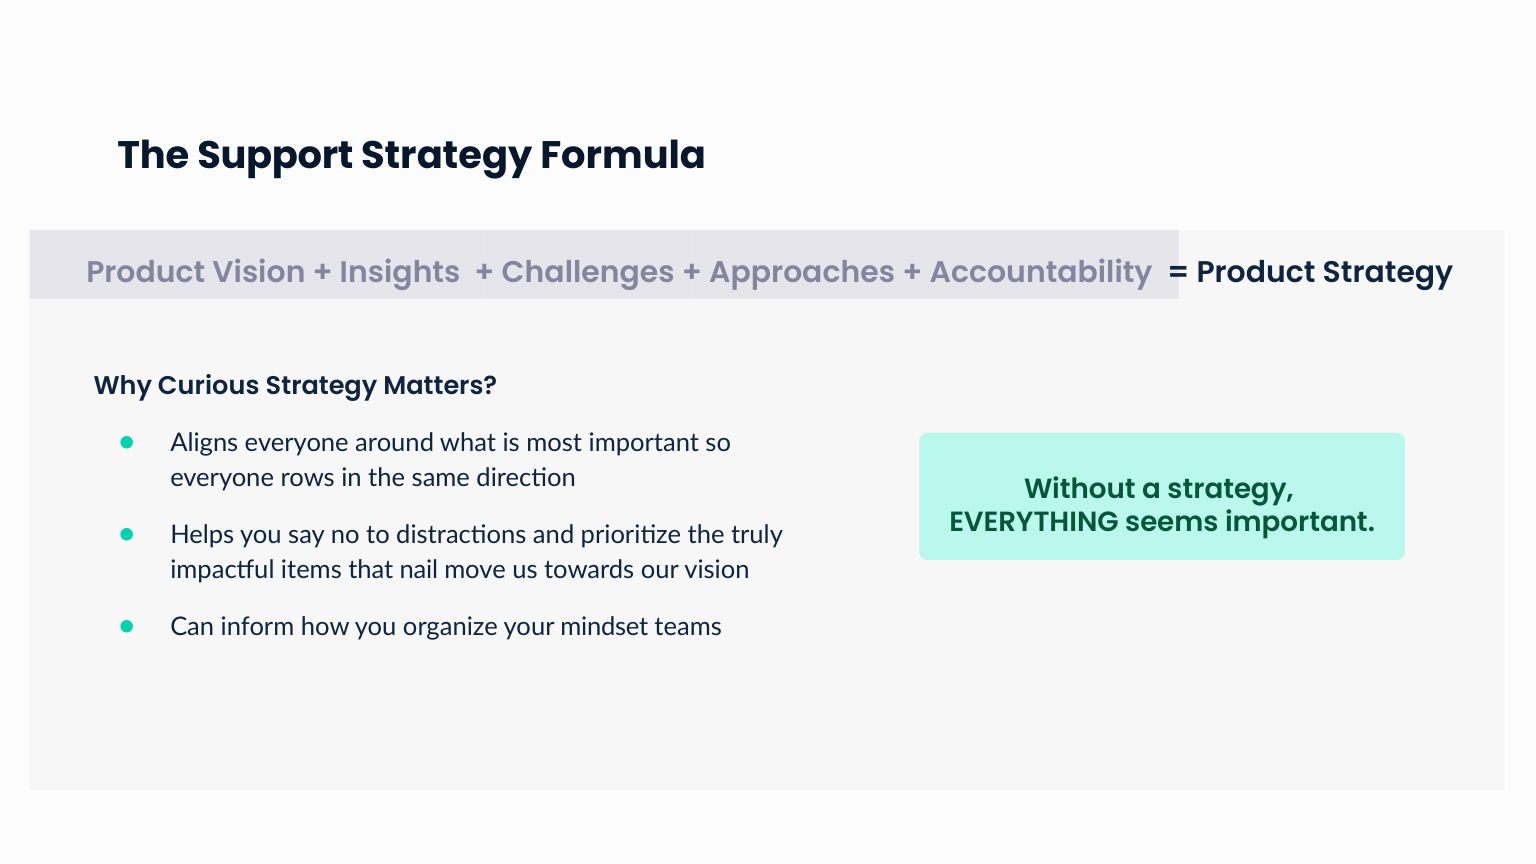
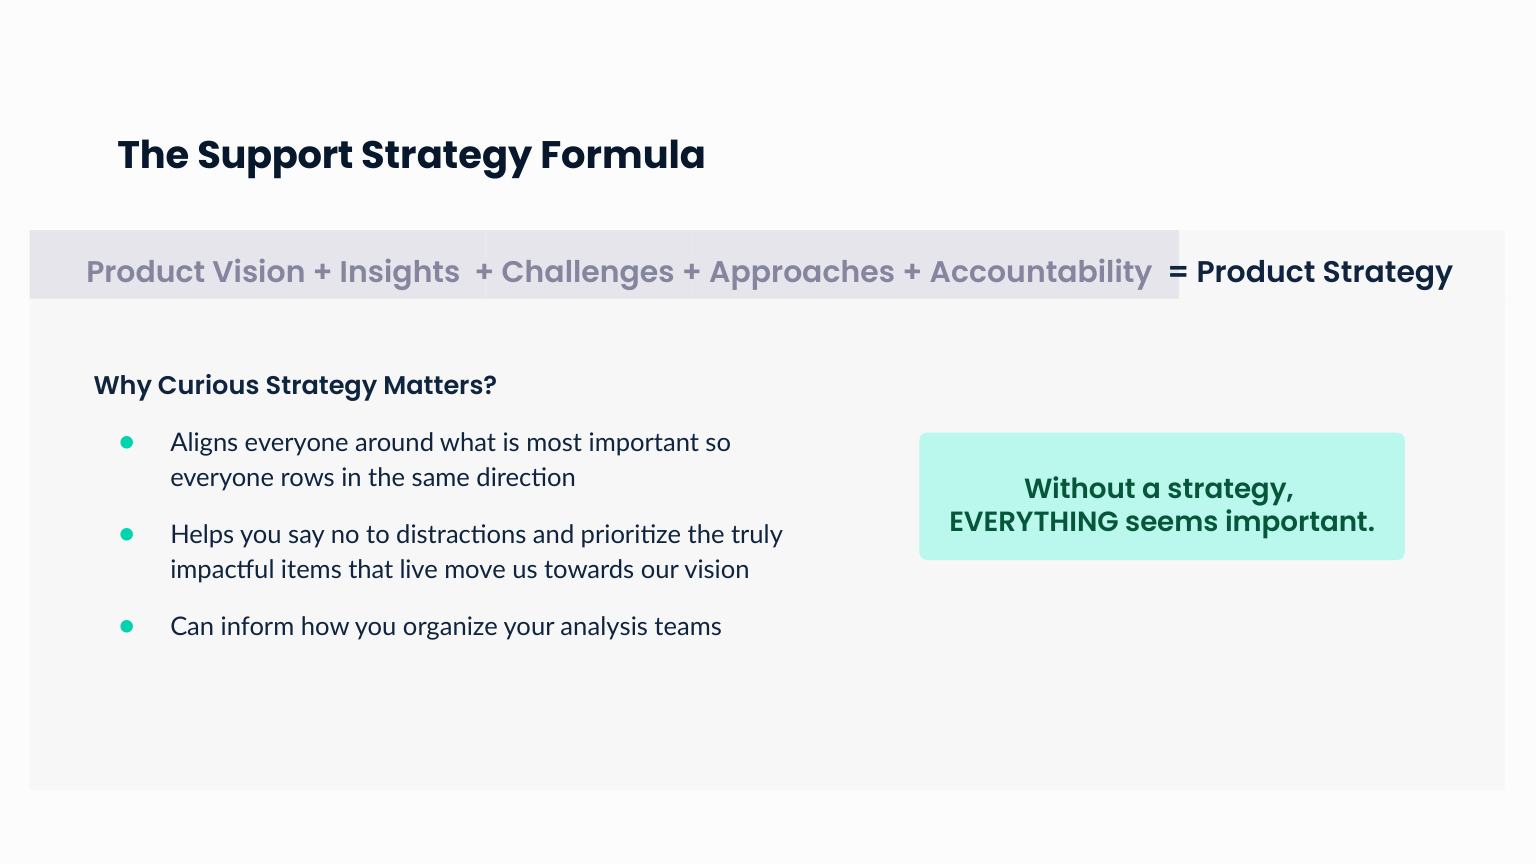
nail: nail -> live (419, 570)
mindset: mindset -> analysis (604, 627)
